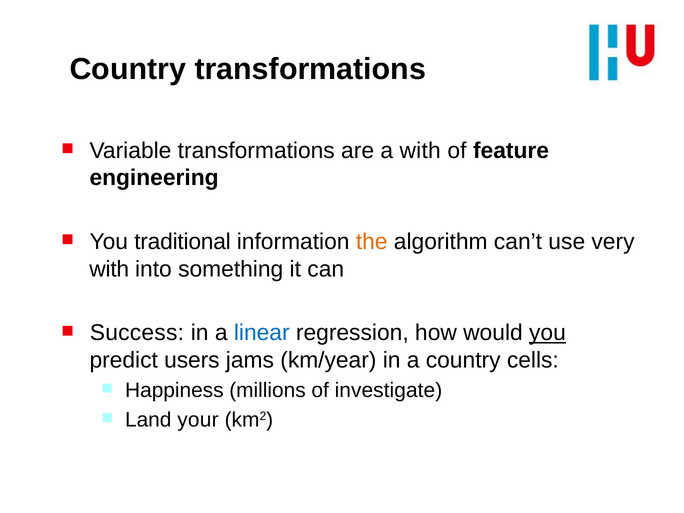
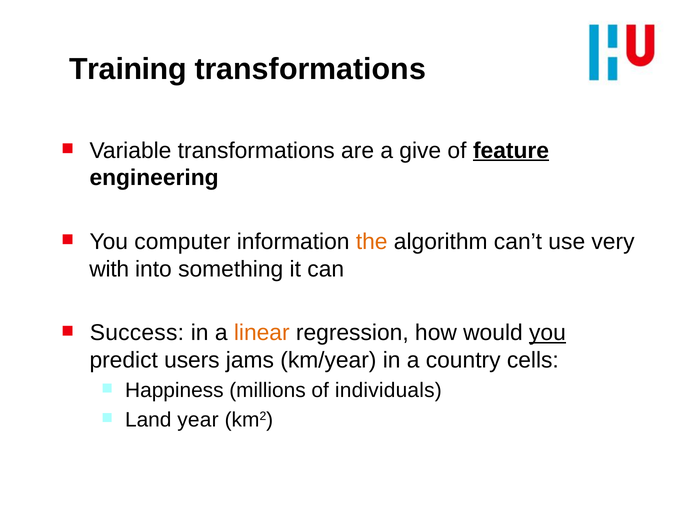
Country: Country -> Training (128, 69)
a with: with -> give (420, 151)
feature underline: none -> present (511, 151)
traditional: traditional -> computer (182, 242)
linear colour: blue -> orange (262, 333)
investigate: investigate -> individuals (388, 390)
your: your -> year (198, 420)
